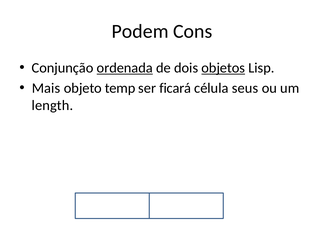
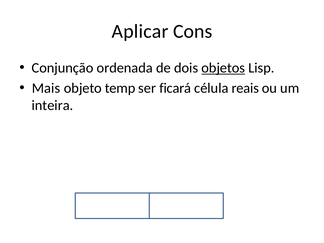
Podem: Podem -> Aplicar (140, 31)
ordenada underline: present -> none (125, 68)
seus: seus -> reais (245, 88)
length: length -> inteira (52, 105)
